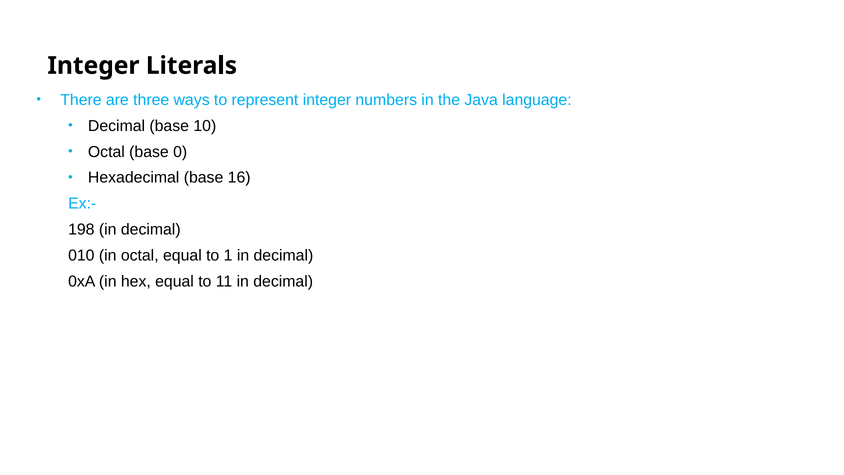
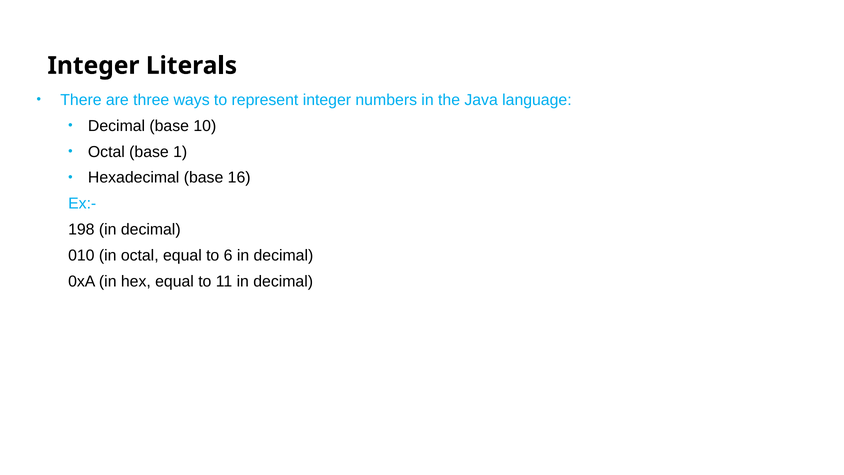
0: 0 -> 1 (180, 152)
1: 1 -> 6 (228, 255)
